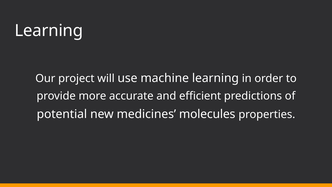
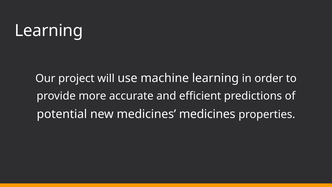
medicines molecules: molecules -> medicines (207, 114)
